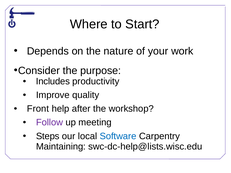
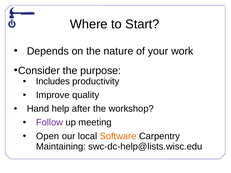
Front: Front -> Hand (38, 109)
Steps: Steps -> Open (48, 136)
Software colour: blue -> orange (118, 136)
